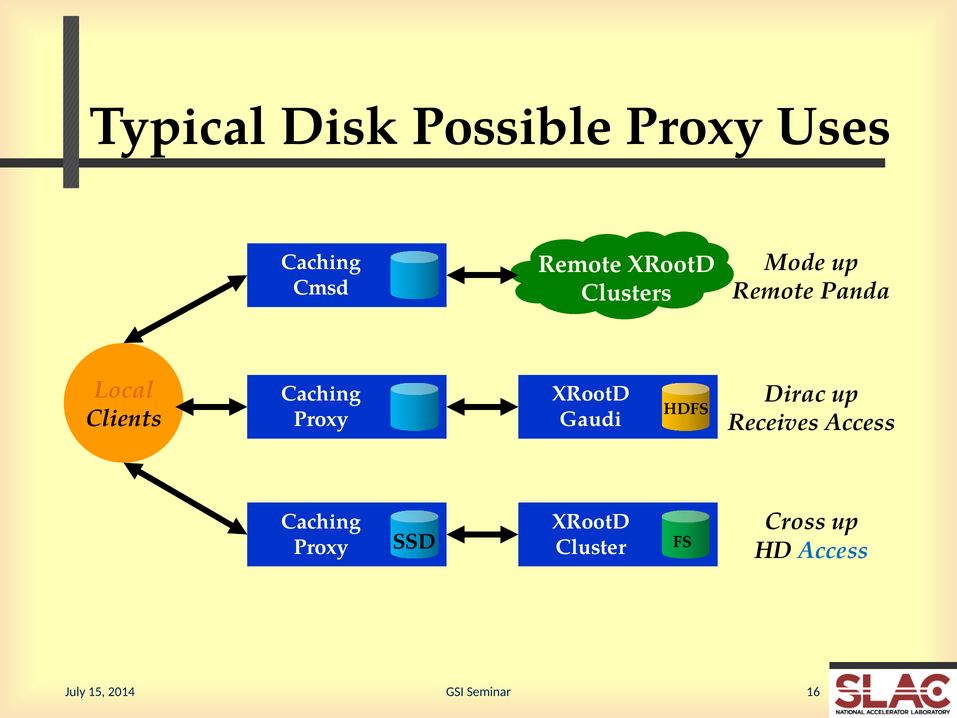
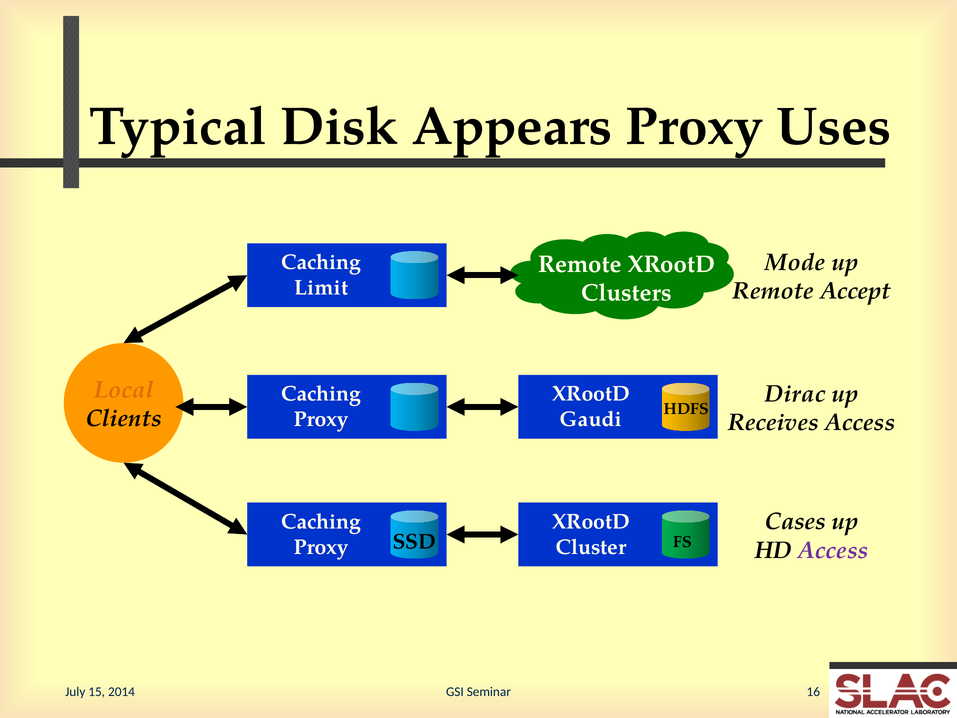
Possible: Possible -> Appears (512, 126)
Cmsd: Cmsd -> Limit (321, 288)
Panda: Panda -> Accept (855, 291)
Cross: Cross -> Cases (795, 521)
Access colour: blue -> purple (833, 550)
